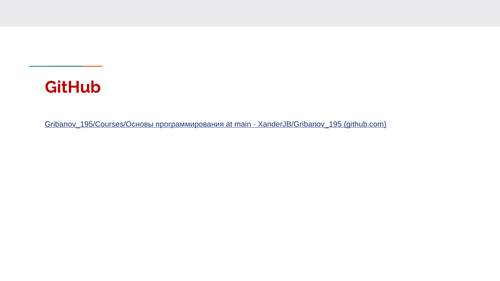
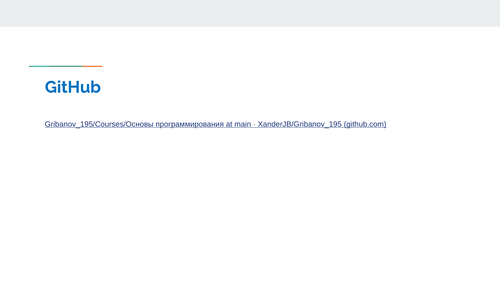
GitHub colour: red -> blue (73, 87)
